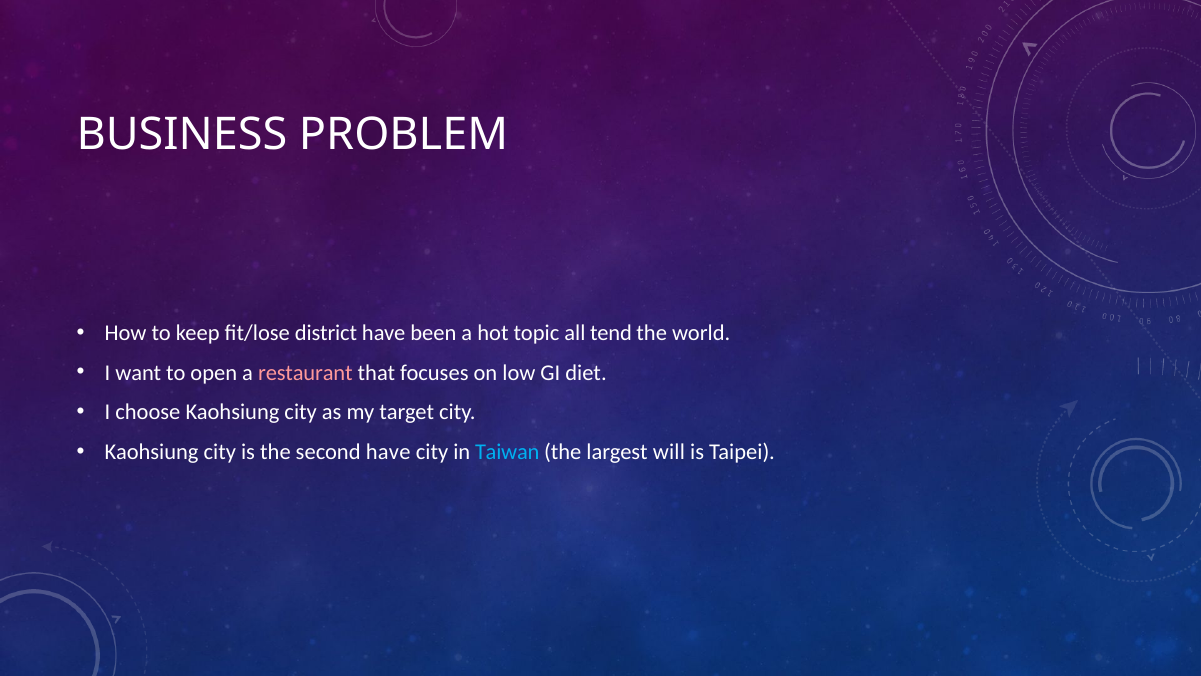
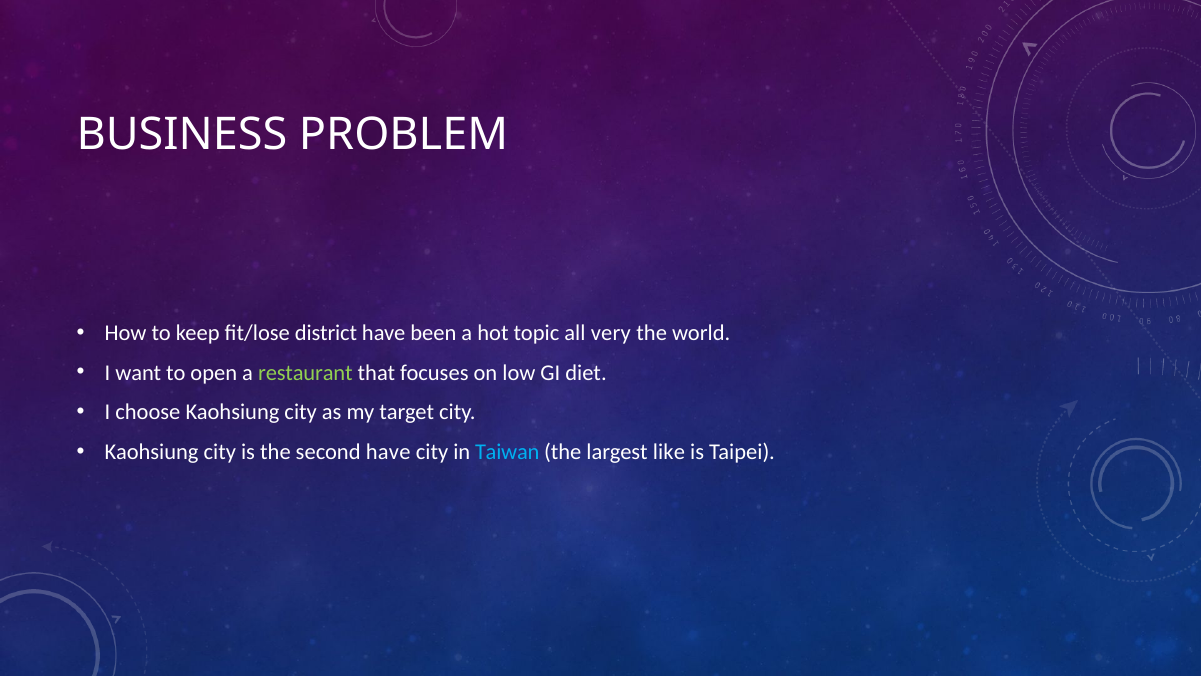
tend: tend -> very (611, 333)
restaurant colour: pink -> light green (305, 373)
will: will -> like (669, 452)
